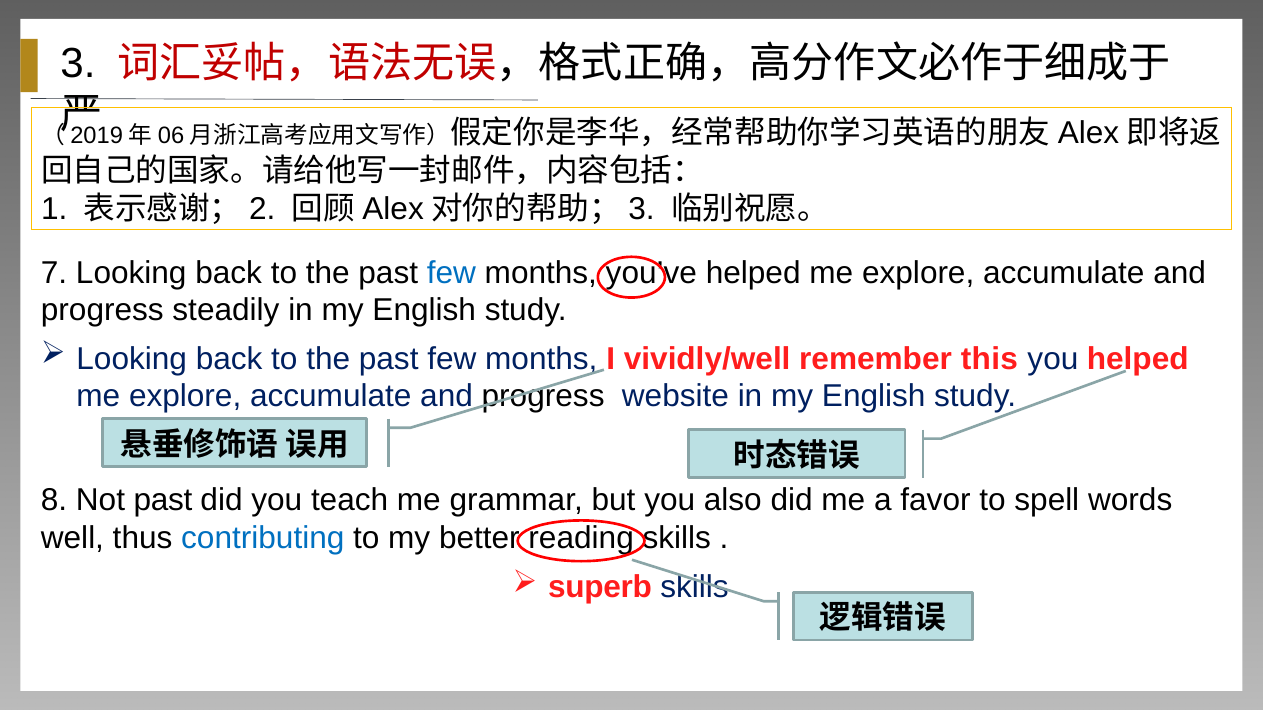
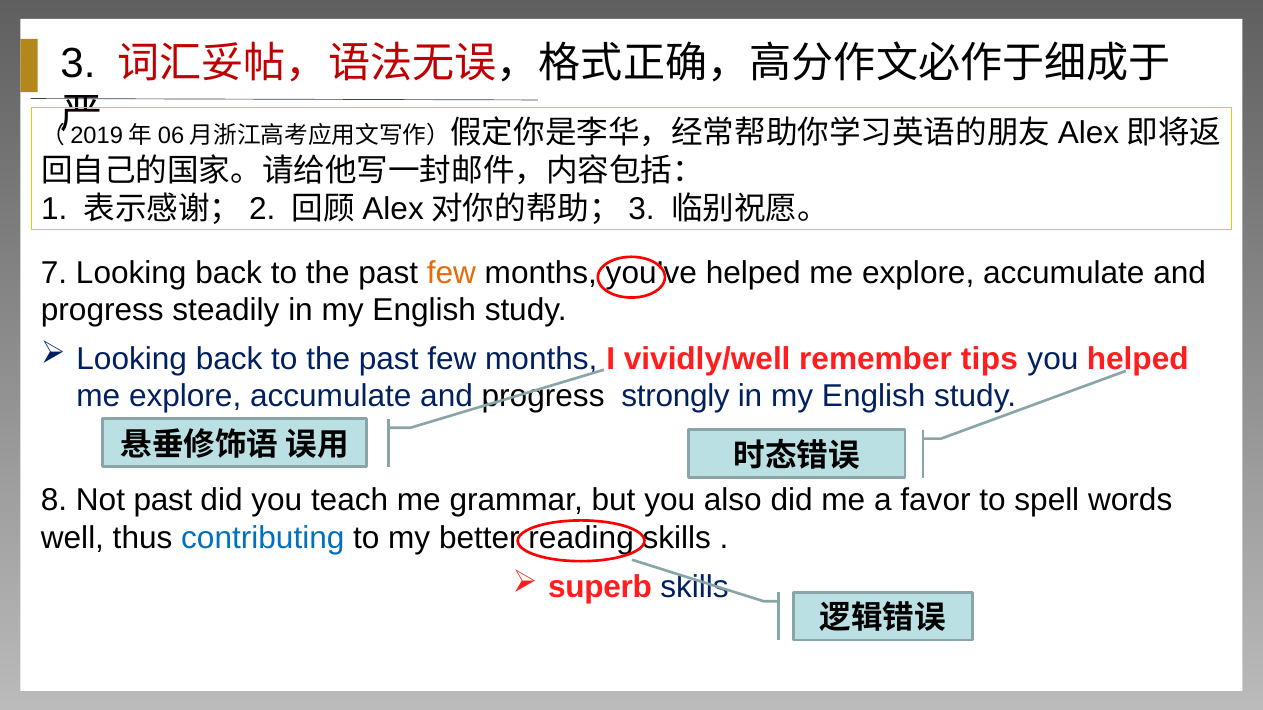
few colour: blue -> orange (451, 273)
this: this -> tips (989, 359)
website: website -> strongly (676, 397)
